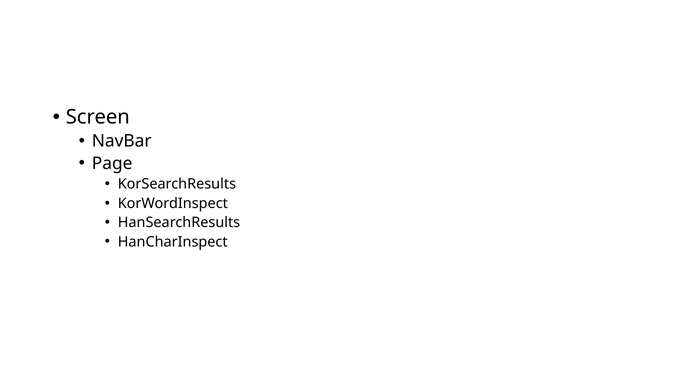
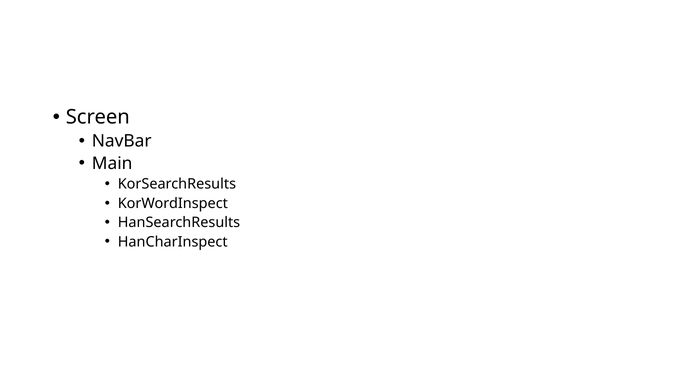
Page: Page -> Main (112, 163)
